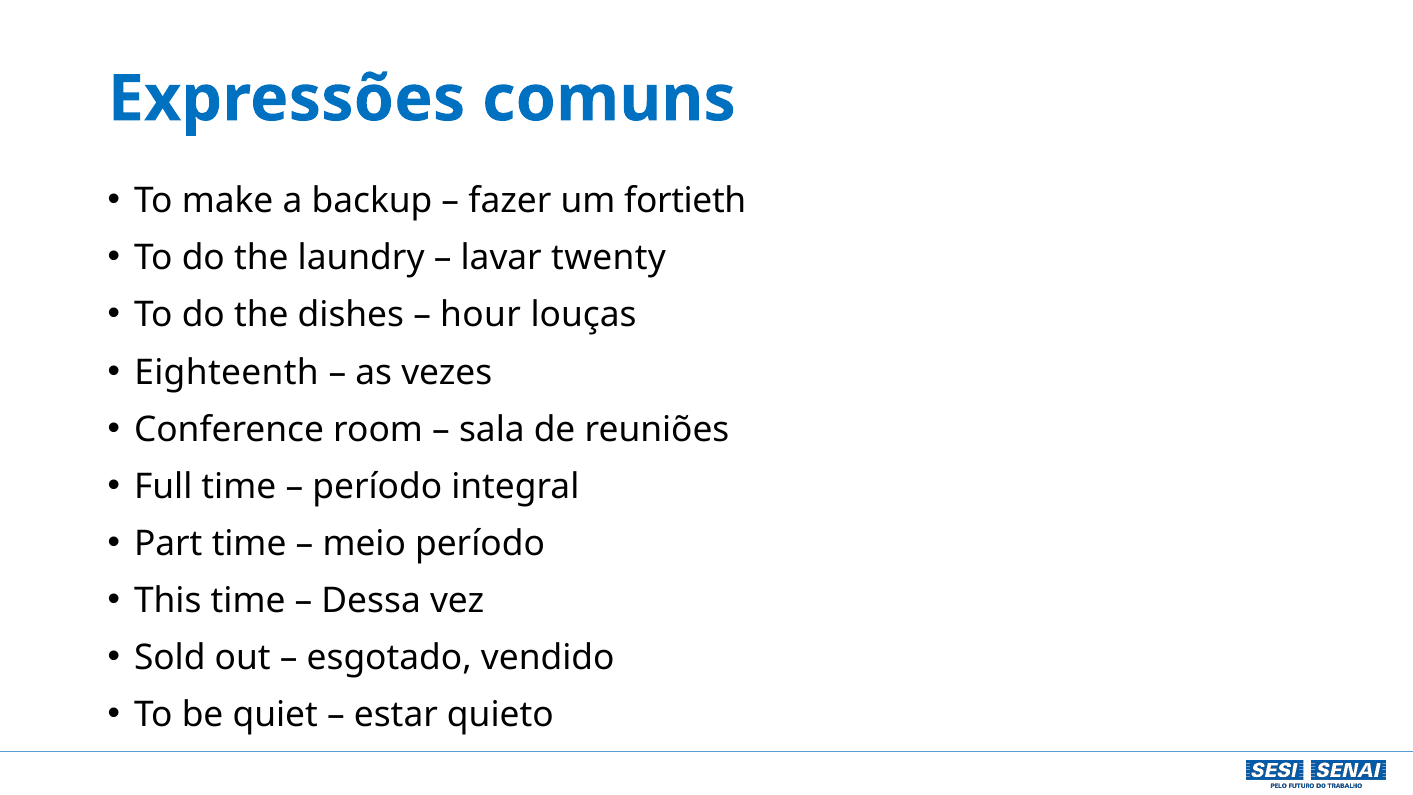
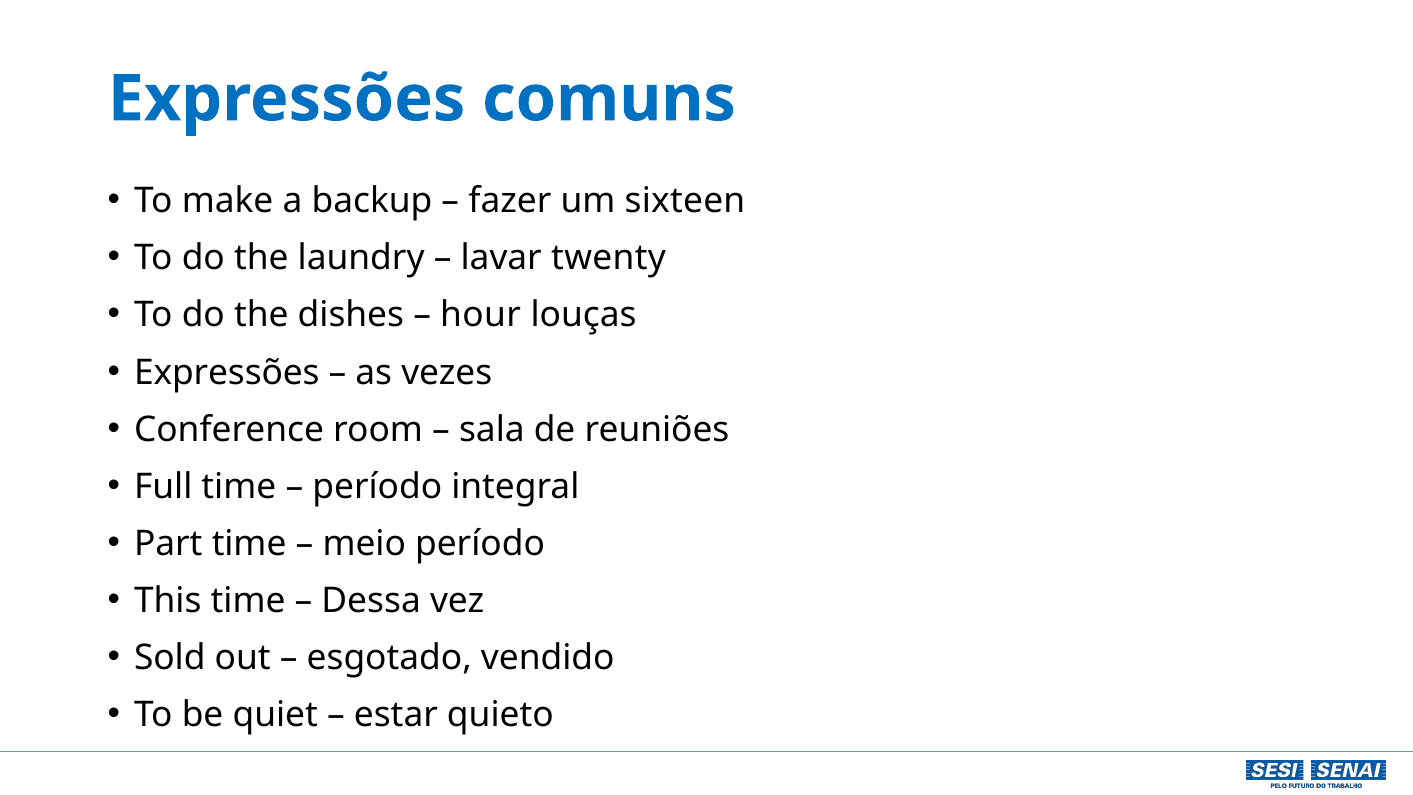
fortieth: fortieth -> sixteen (685, 201)
Eighteenth: Eighteenth -> Expressões (227, 372)
